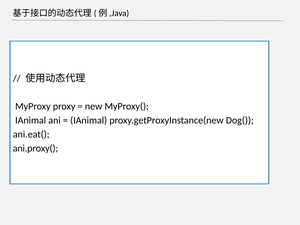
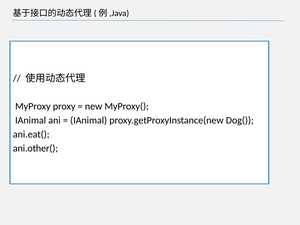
ani.proxy(: ani.proxy( -> ani.other( (35, 148)
